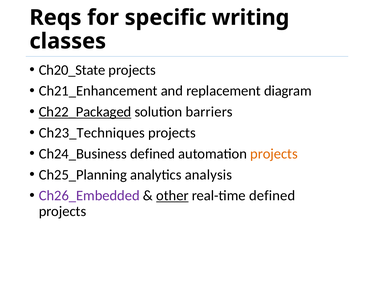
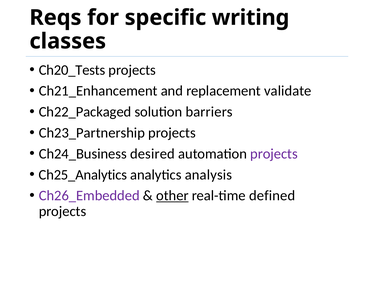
Ch20_State: Ch20_State -> Ch20_Tests (72, 70)
diagram: diagram -> validate (288, 91)
Ch22_Packaged underline: present -> none (85, 112)
Ch23_Techniques: Ch23_Techniques -> Ch23_Partnership (92, 133)
Ch24_Business defined: defined -> desired (152, 153)
projects colour: orange -> purple (274, 153)
Ch25_Planning: Ch25_Planning -> Ch25_Analytics (83, 174)
